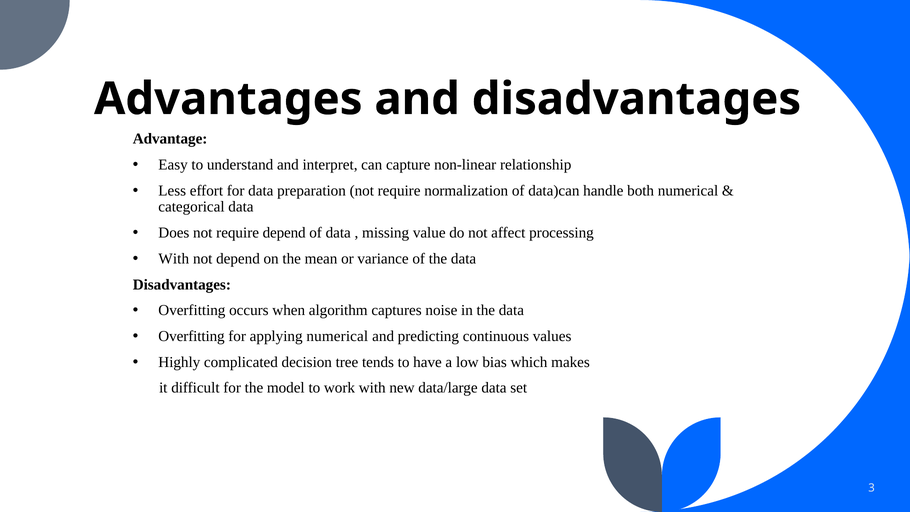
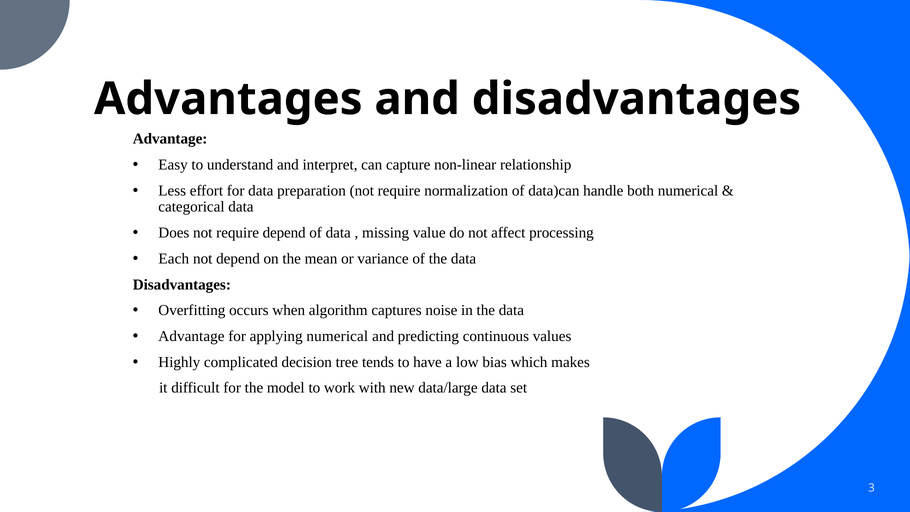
With: With -> Each (174, 259)
Overfitting: Overfitting -> Advantage (191, 336)
